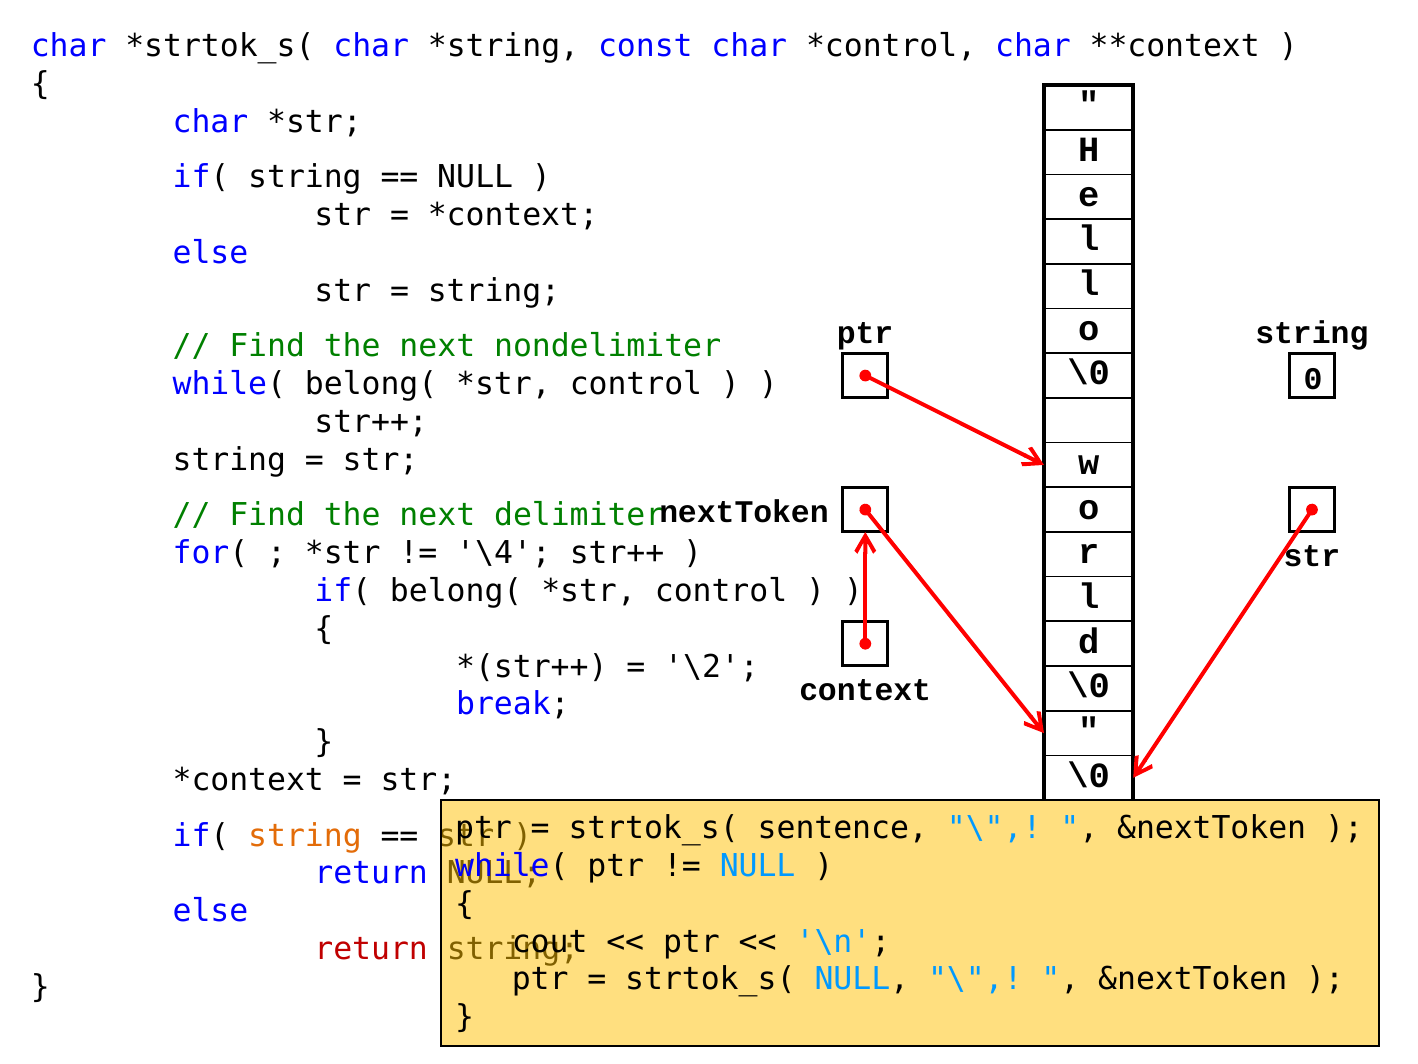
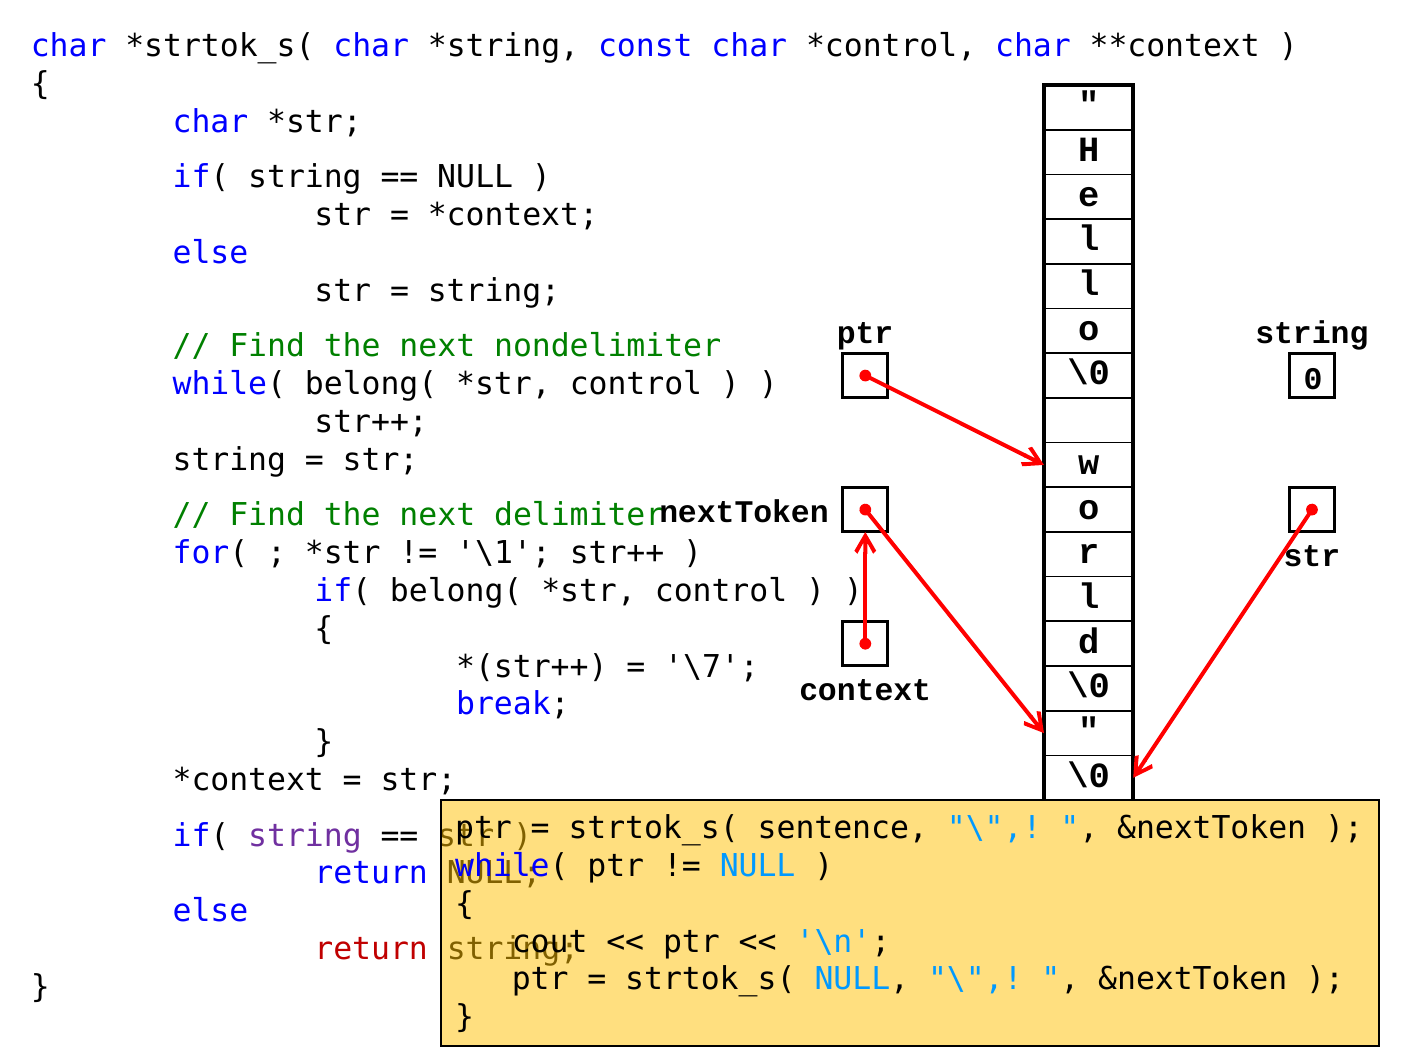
\4: \4 -> \1 (504, 553)
\2: \2 -> \7 (712, 666)
string colour: orange -> purple (305, 835)
